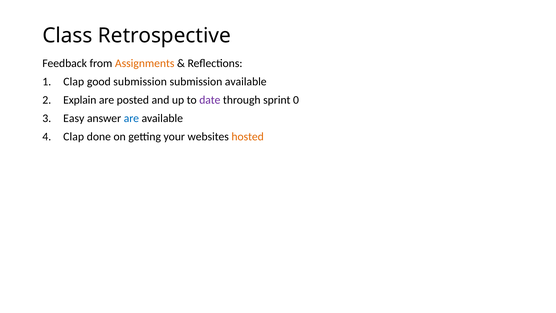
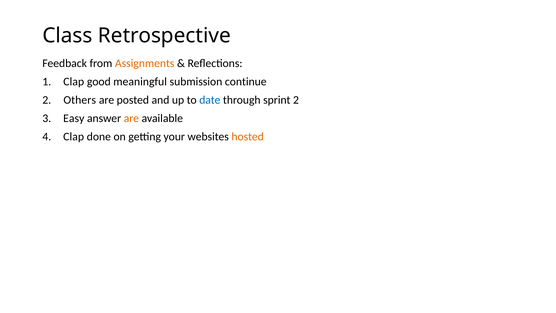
good submission: submission -> meaningful (140, 81)
submission available: available -> continue (246, 81)
Explain: Explain -> Others (80, 100)
date colour: purple -> blue (210, 100)
sprint 0: 0 -> 2 (296, 100)
are colour: blue -> orange (131, 118)
